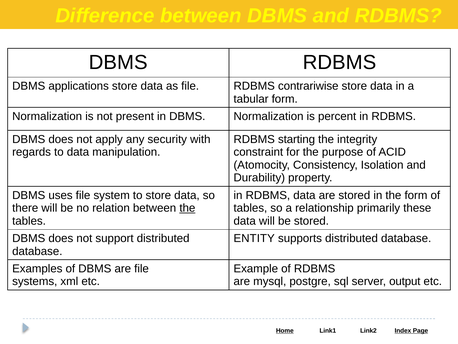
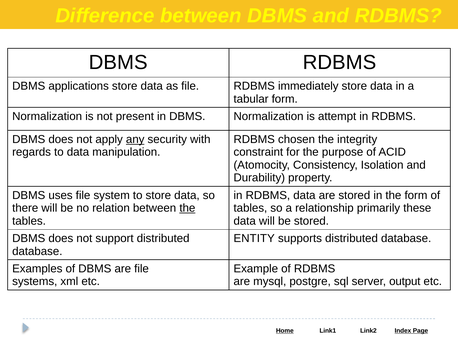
contrariwise: contrariwise -> immediately (308, 86)
percent: percent -> attempt (337, 116)
any underline: none -> present (135, 139)
starting: starting -> chosen (297, 139)
